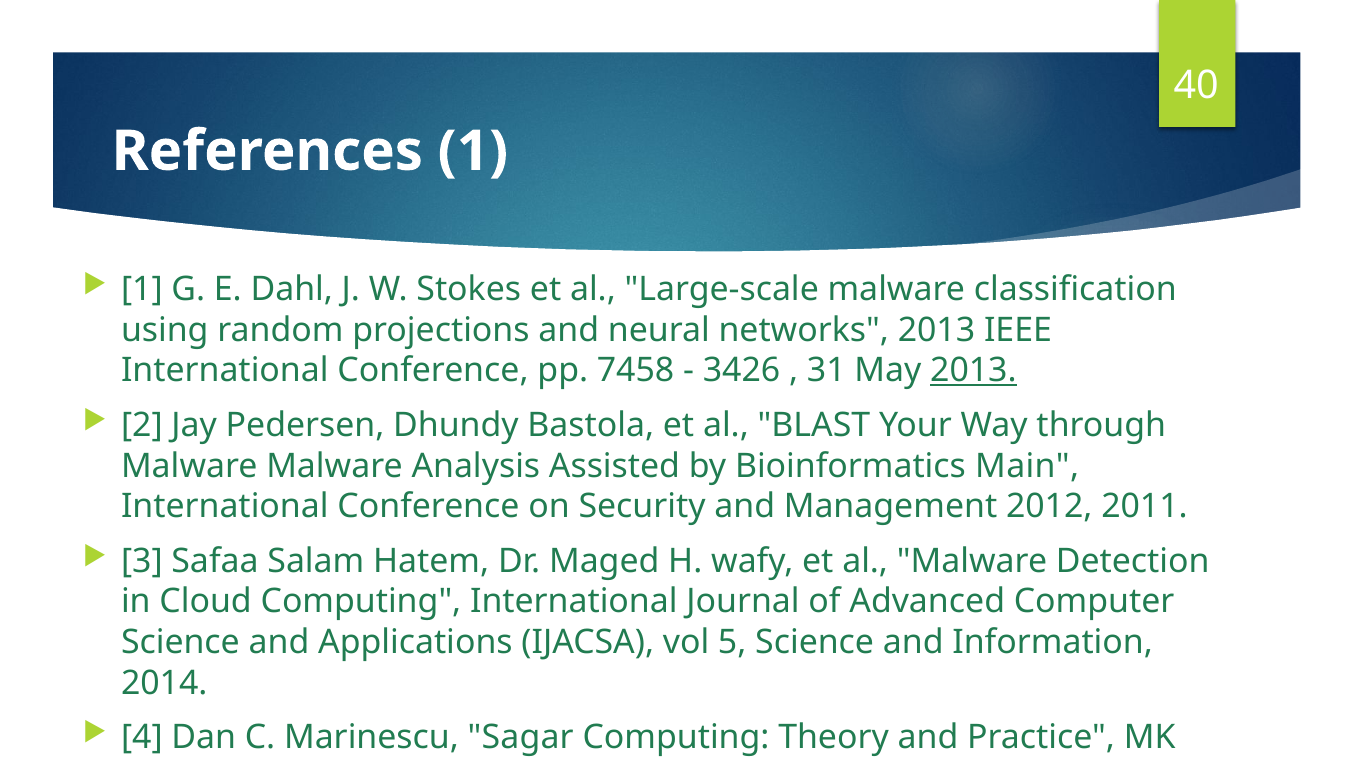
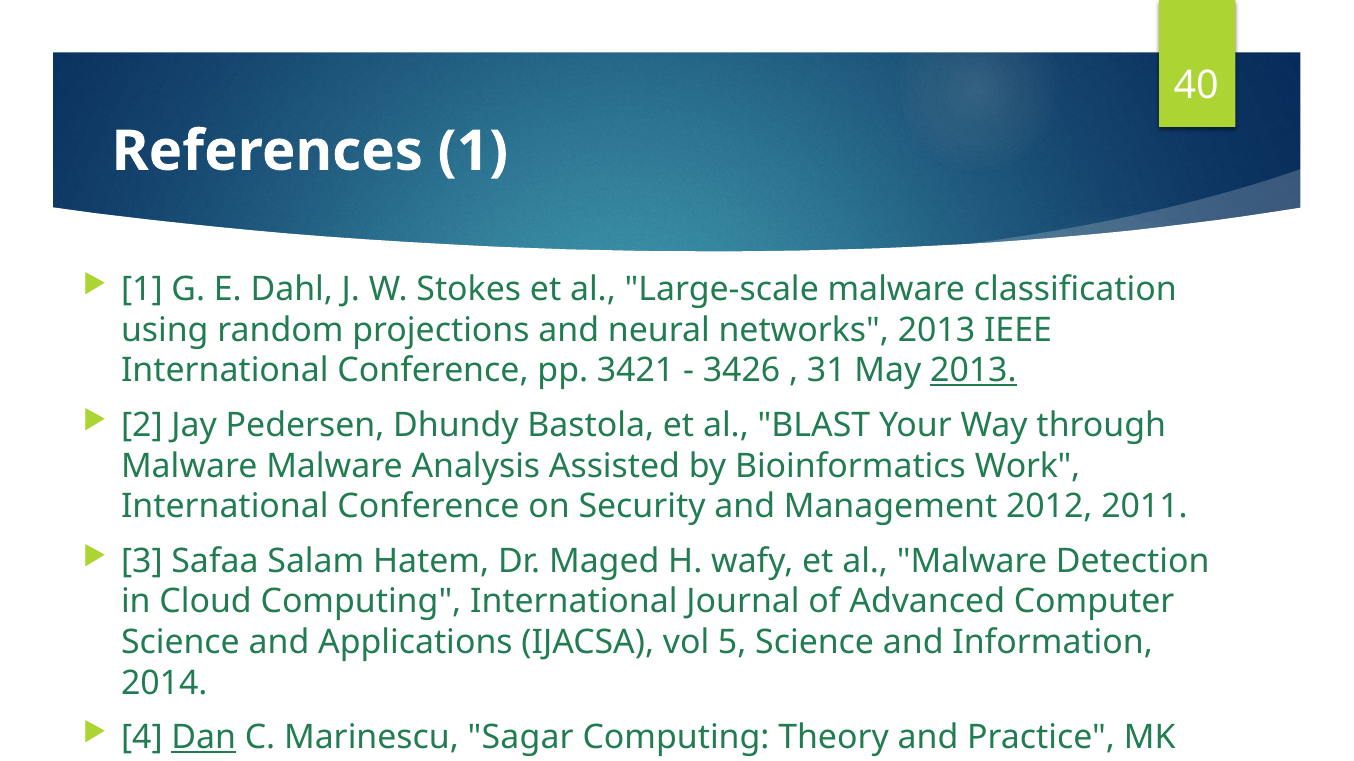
7458: 7458 -> 3421 (636, 371)
Main: Main -> Work (1028, 466)
Dan underline: none -> present (204, 738)
